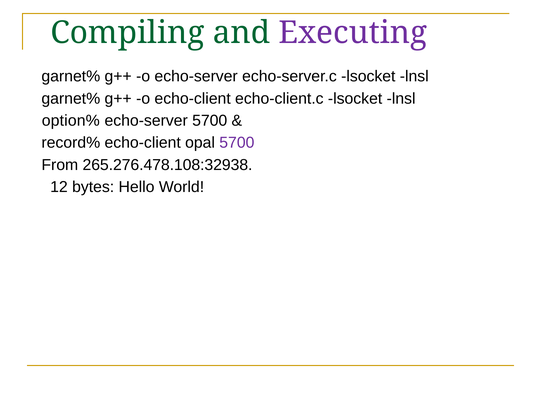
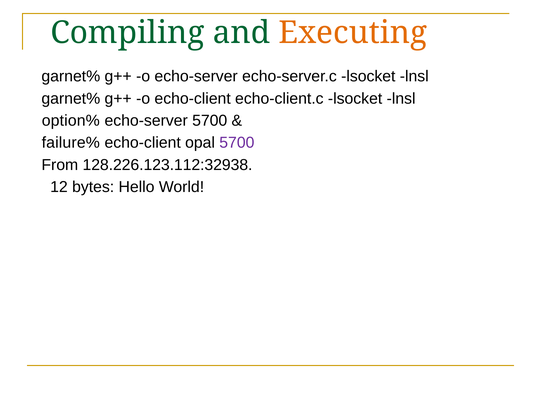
Executing colour: purple -> orange (353, 33)
record%: record% -> failure% (71, 143)
265.276.478.108:32938: 265.276.478.108:32938 -> 128.226.123.112:32938 (167, 165)
